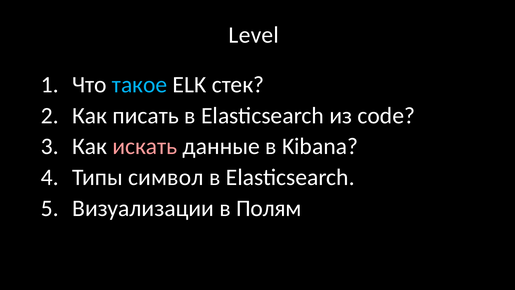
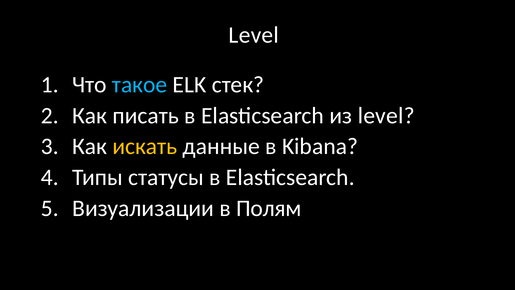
из code: code -> level (386, 115)
искать colour: pink -> yellow (145, 146)
символ: символ -> статусы (166, 177)
